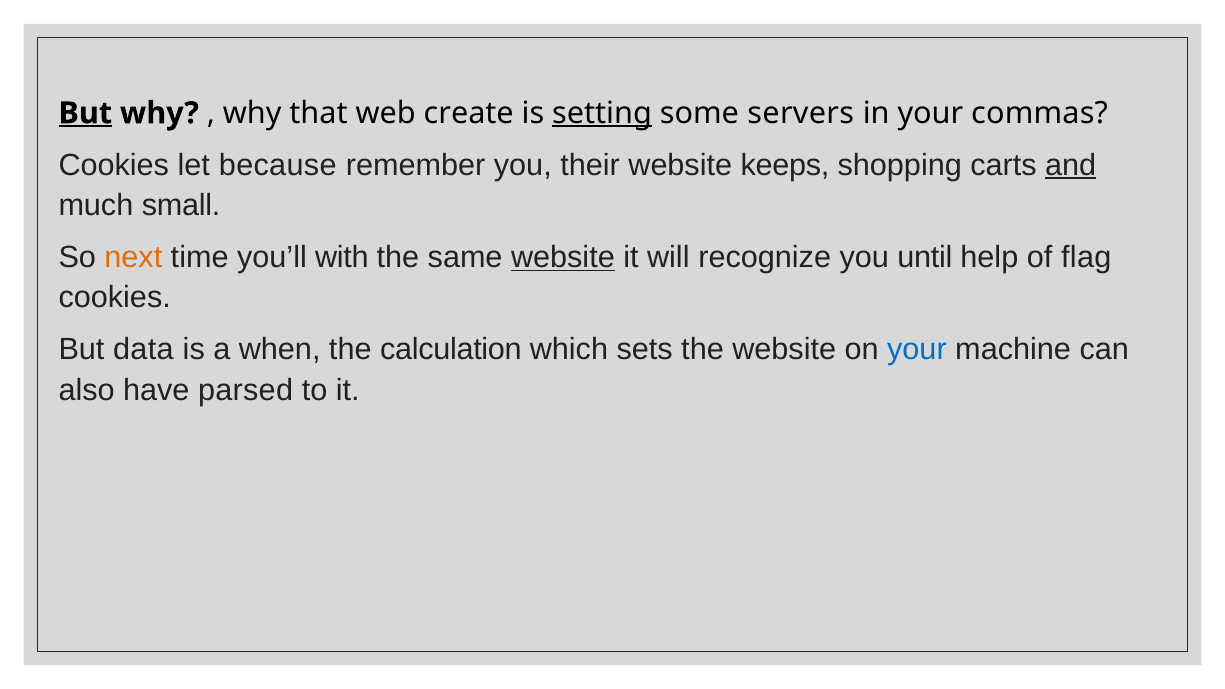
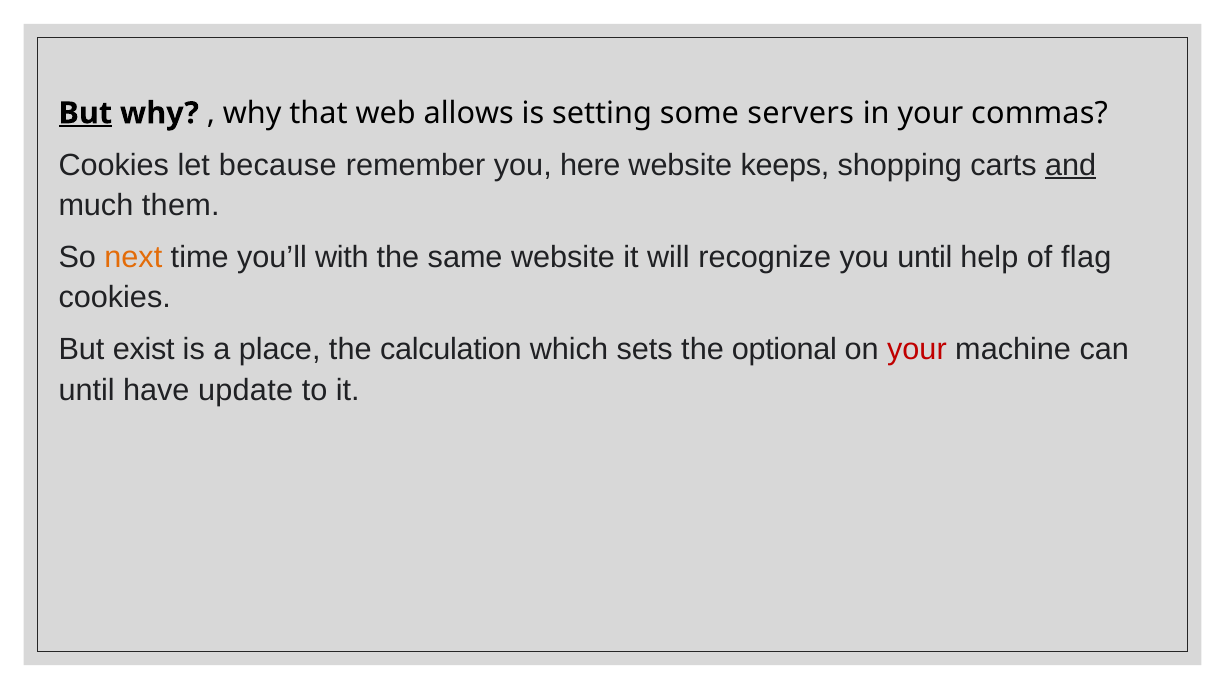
create: create -> allows (469, 113)
setting underline: present -> none (602, 113)
their: their -> here (590, 165)
small: small -> them (181, 205)
website underline: present -> none (563, 257)
data: data -> exist (144, 350)
when: when -> place (280, 350)
the website: website -> optional (784, 350)
your colour: blue -> red (917, 350)
also: also -> until (87, 390)
parsed: parsed -> update (246, 390)
